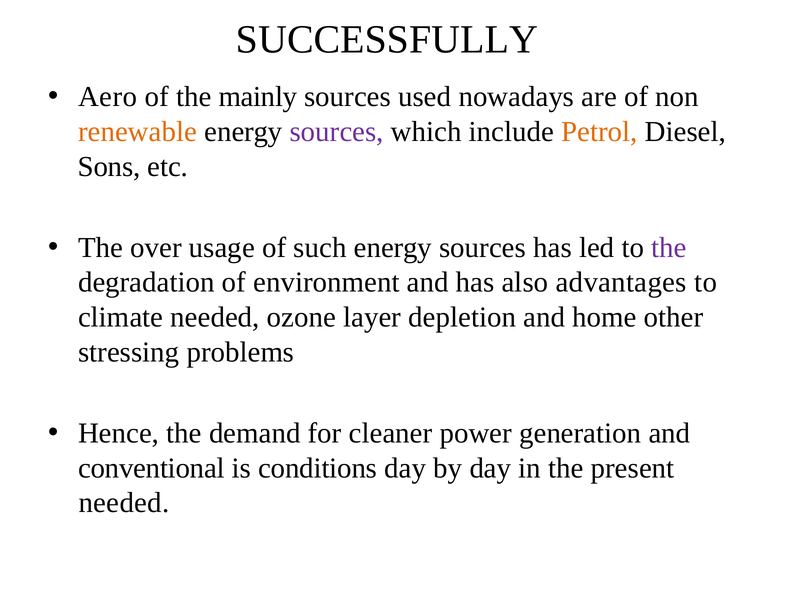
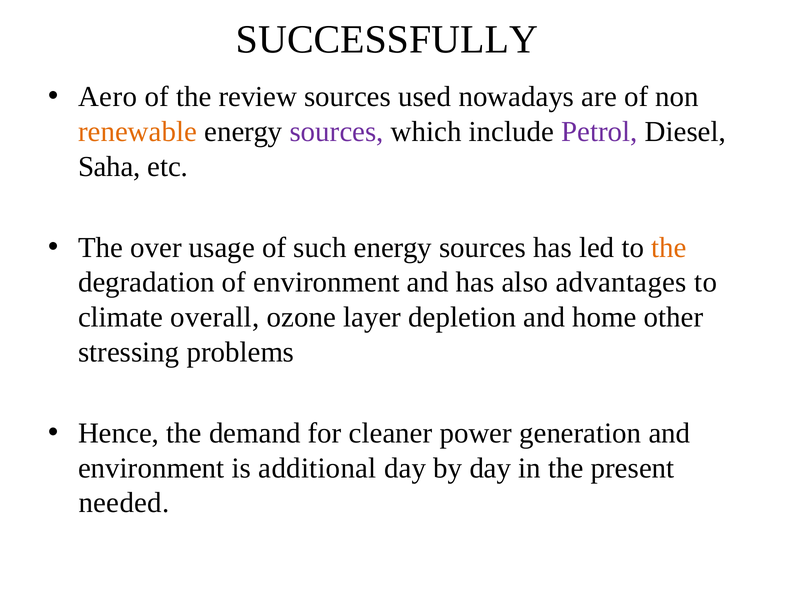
mainly: mainly -> review (258, 97)
Petrol colour: orange -> purple (599, 132)
Sons: Sons -> Saha (109, 166)
the colour: purple -> orange (669, 248)
climate needed: needed -> overall (215, 317)
conventional: conventional -> environment (151, 468)
conditions: conditions -> additional (317, 468)
